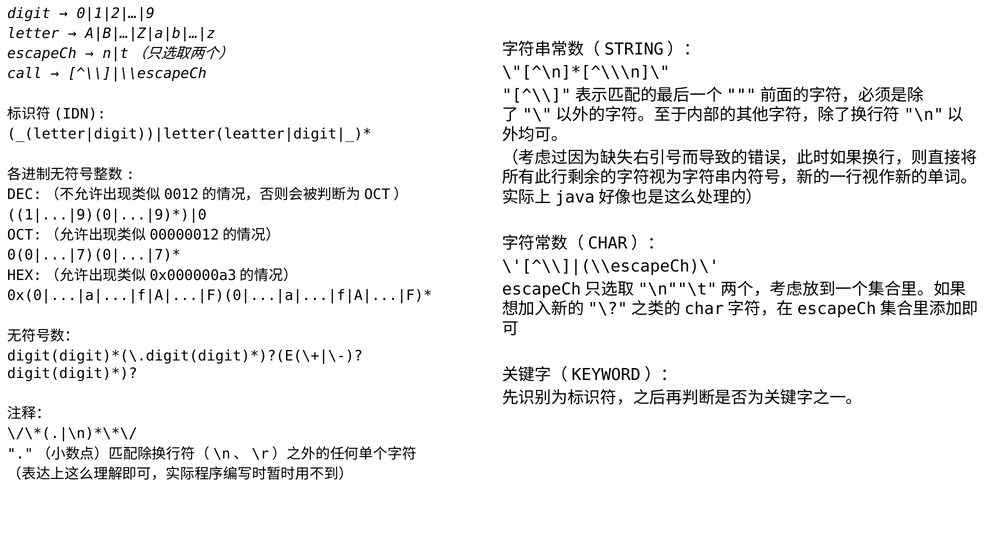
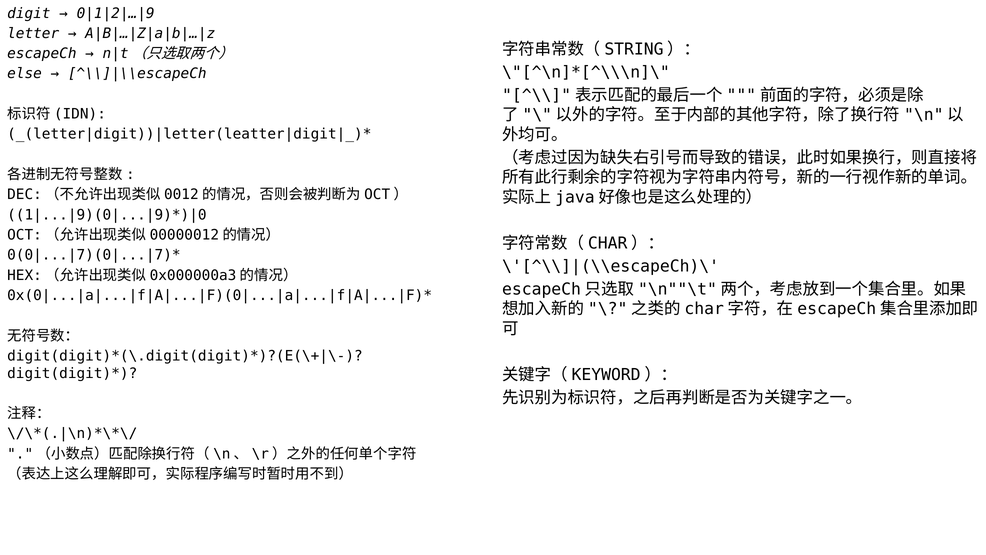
call: call -> else (25, 74)
